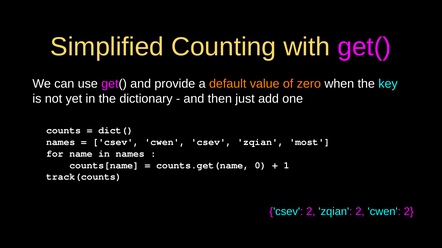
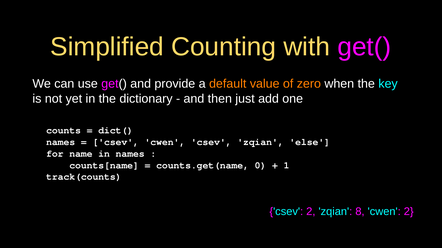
most: most -> else (310, 142)
zqian 2: 2 -> 8 (360, 212)
